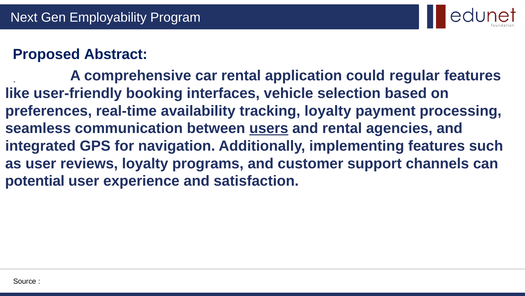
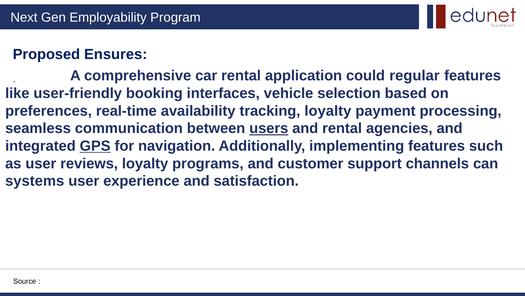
Abstract: Abstract -> Ensures (116, 54)
GPS underline: none -> present (95, 146)
potential: potential -> systems (35, 181)
